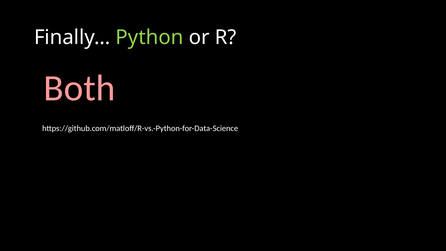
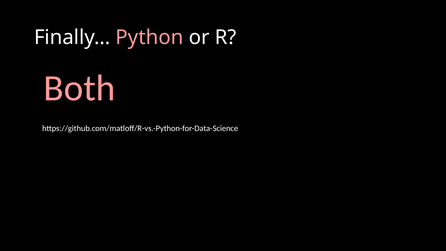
Python colour: light green -> pink (149, 37)
